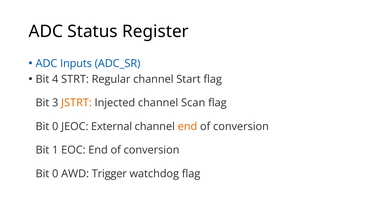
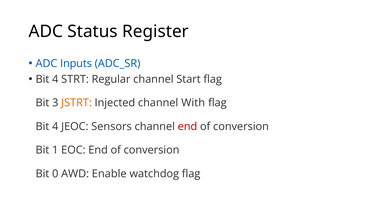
Scan: Scan -> With (193, 103)
0: 0 -> 4 (55, 126)
External: External -> Sensors (112, 126)
end colour: orange -> red (187, 126)
Trigger: Trigger -> Enable (109, 174)
